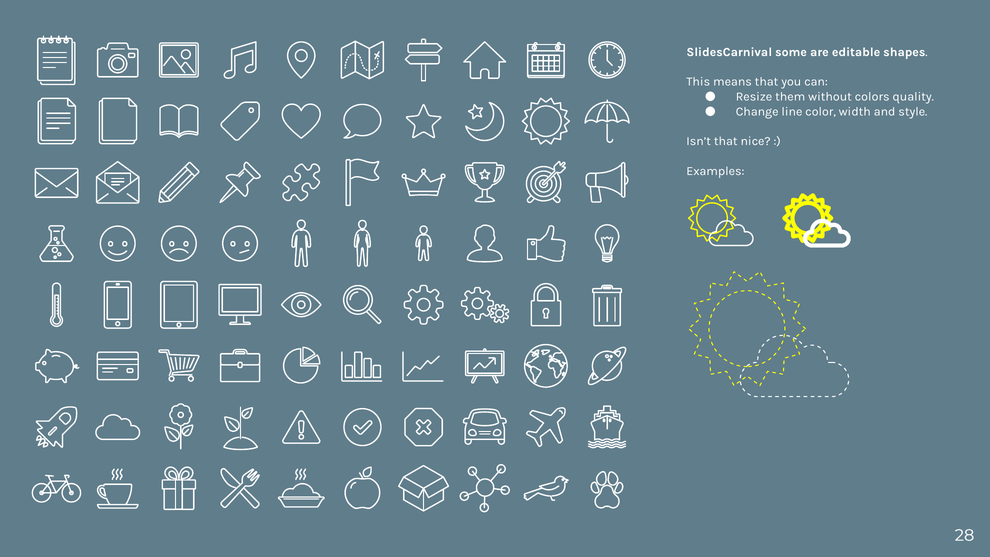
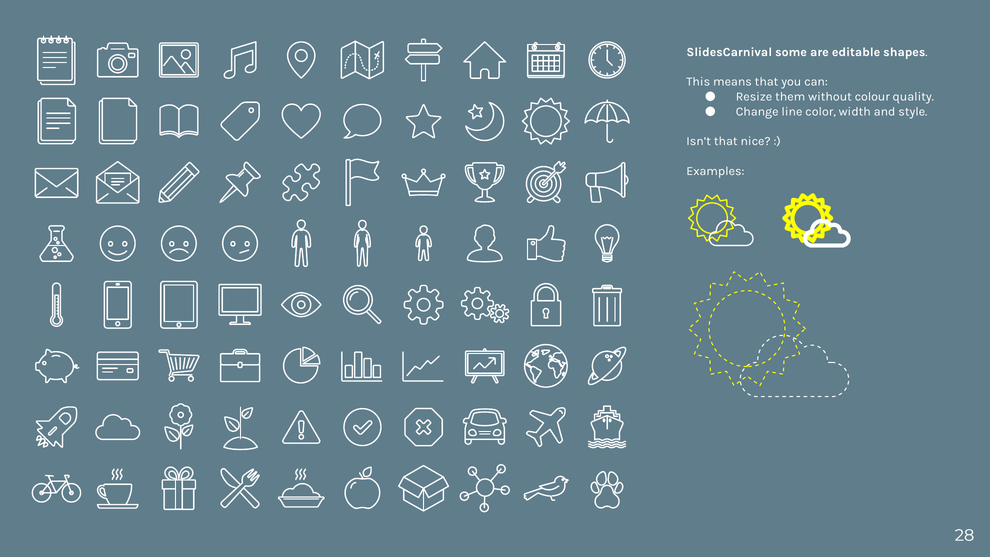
colors: colors -> colour (872, 97)
